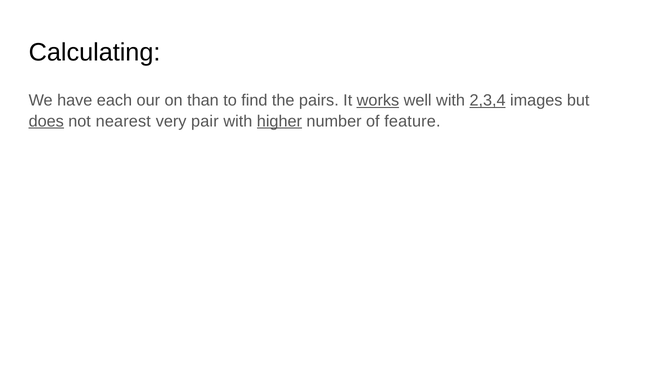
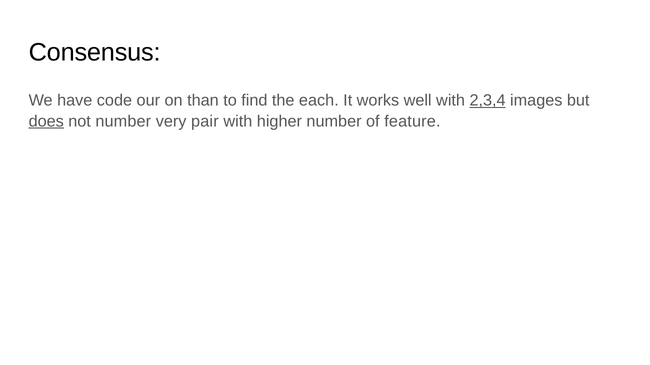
Calculating: Calculating -> Consensus (95, 53)
each: each -> code (114, 101)
pairs: pairs -> each (319, 101)
works underline: present -> none (378, 101)
not nearest: nearest -> number (123, 121)
higher underline: present -> none (279, 121)
